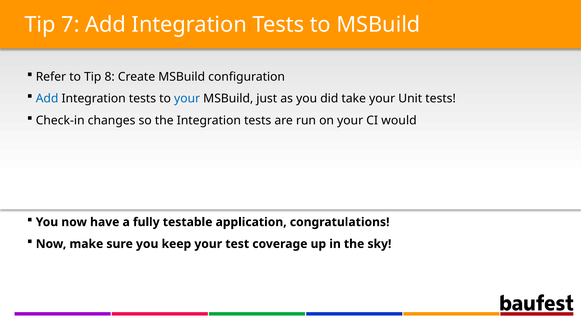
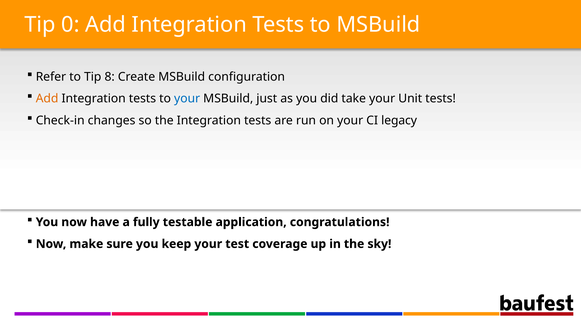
7: 7 -> 0 (70, 25)
Add colour: blue -> orange (47, 99)
would: would -> legacy (399, 120)
